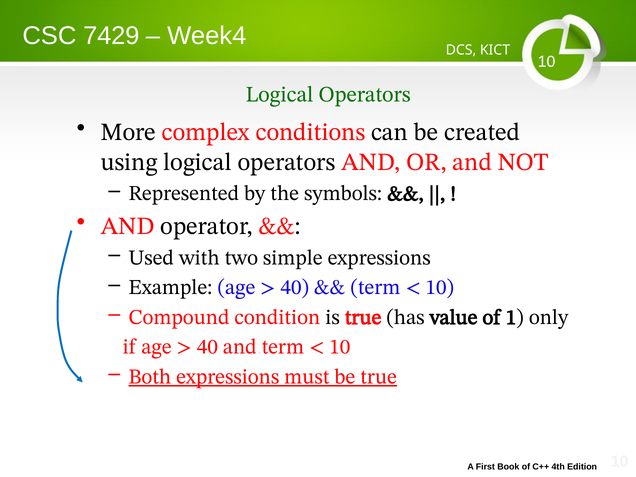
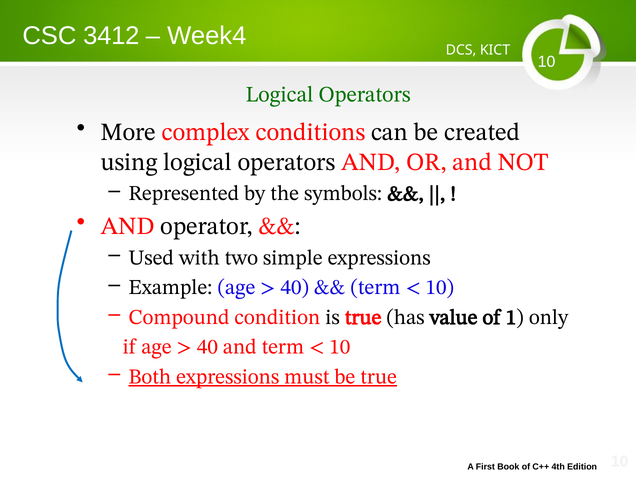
7429: 7429 -> 3412 (111, 36)
